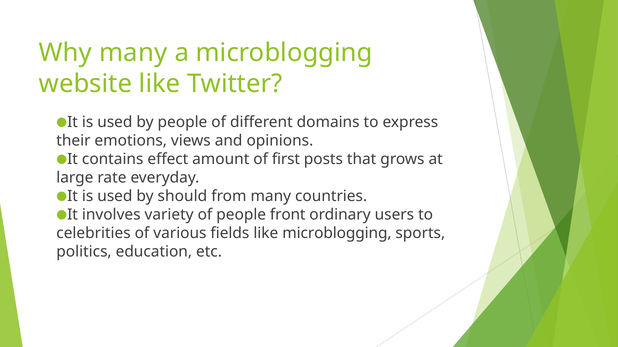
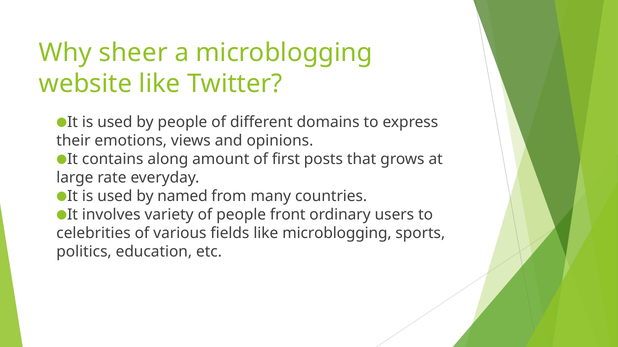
Why many: many -> sheer (133, 53)
effect: effect -> along (168, 159)
should: should -> named (183, 197)
